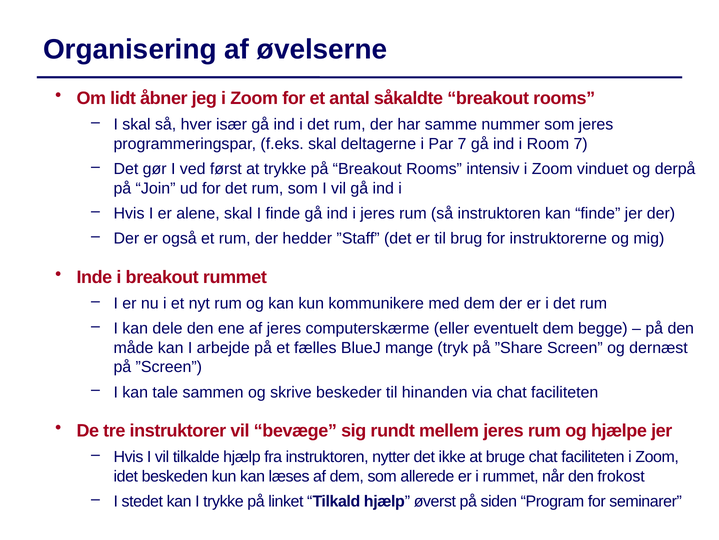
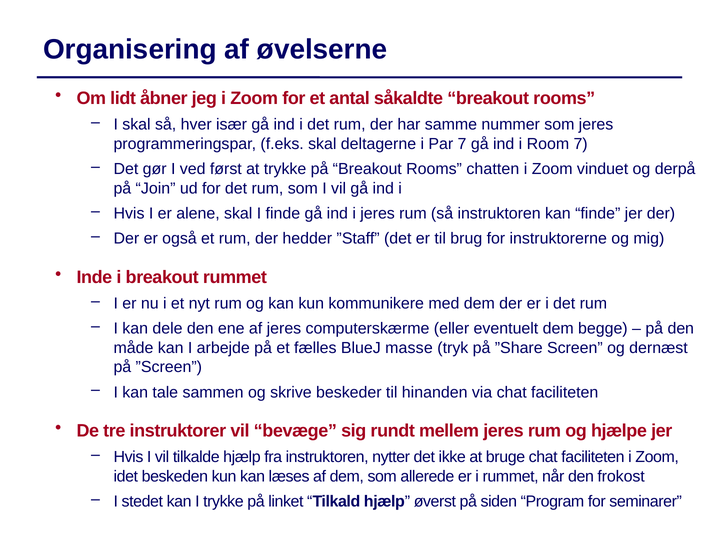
intensiv: intensiv -> chatten (493, 169)
mange: mange -> masse (409, 347)
